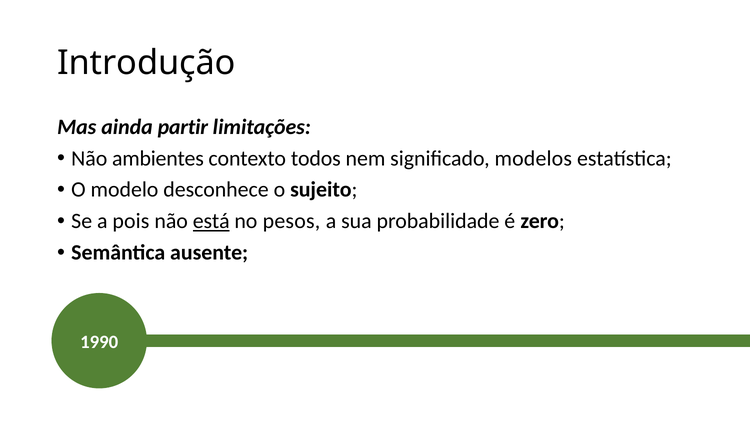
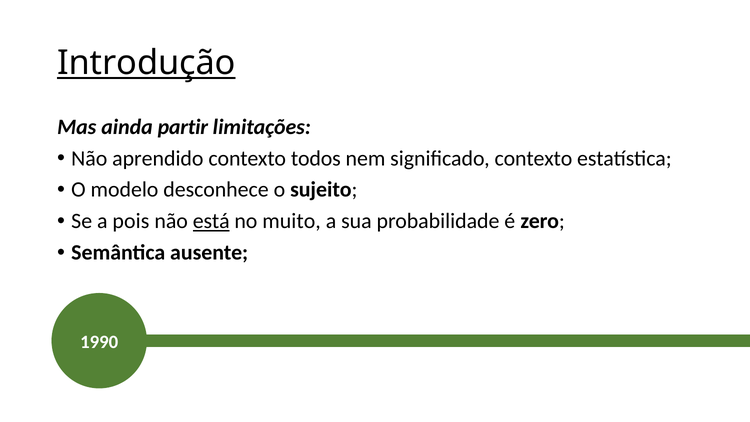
Introdução underline: none -> present (146, 63)
ambientes: ambientes -> aprendido (158, 158)
significado modelos: modelos -> contexto (533, 158)
pesos: pesos -> muito (292, 221)
